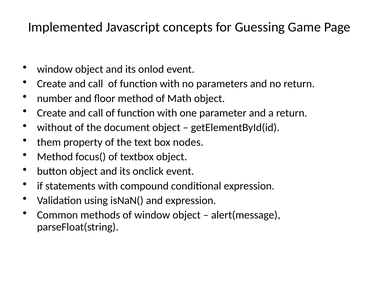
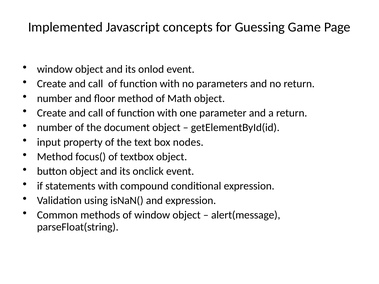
without: without -> number (55, 128)
them: them -> input (49, 142)
